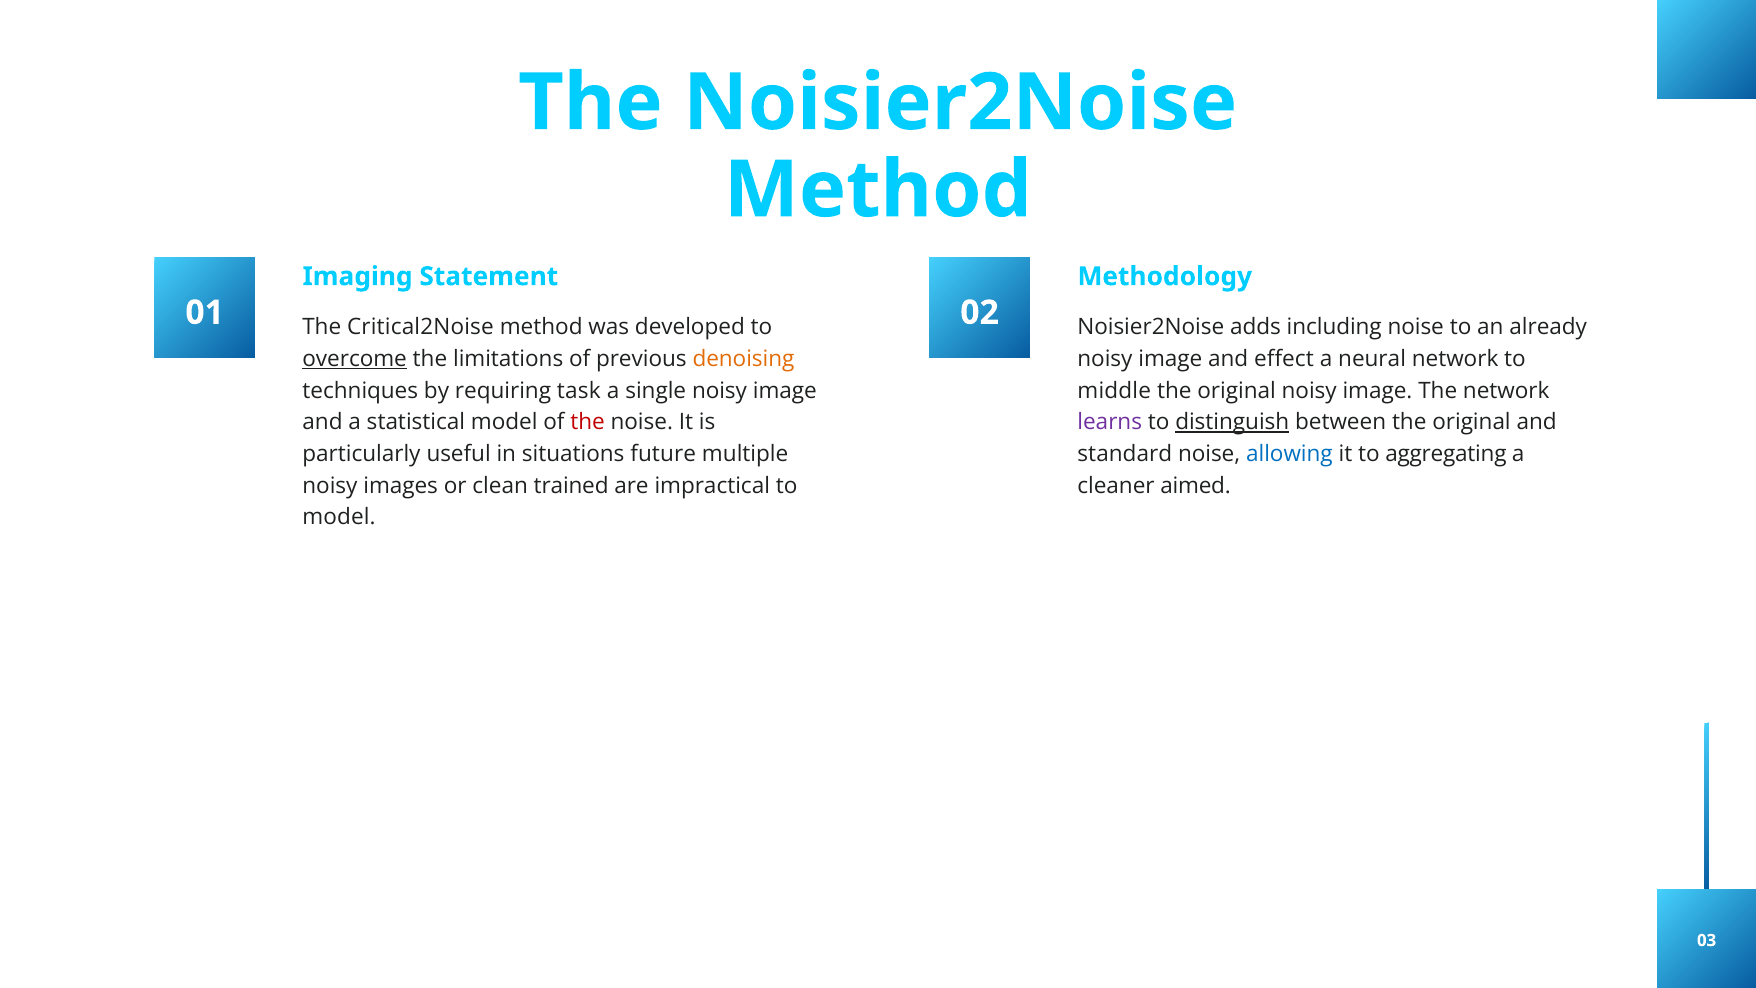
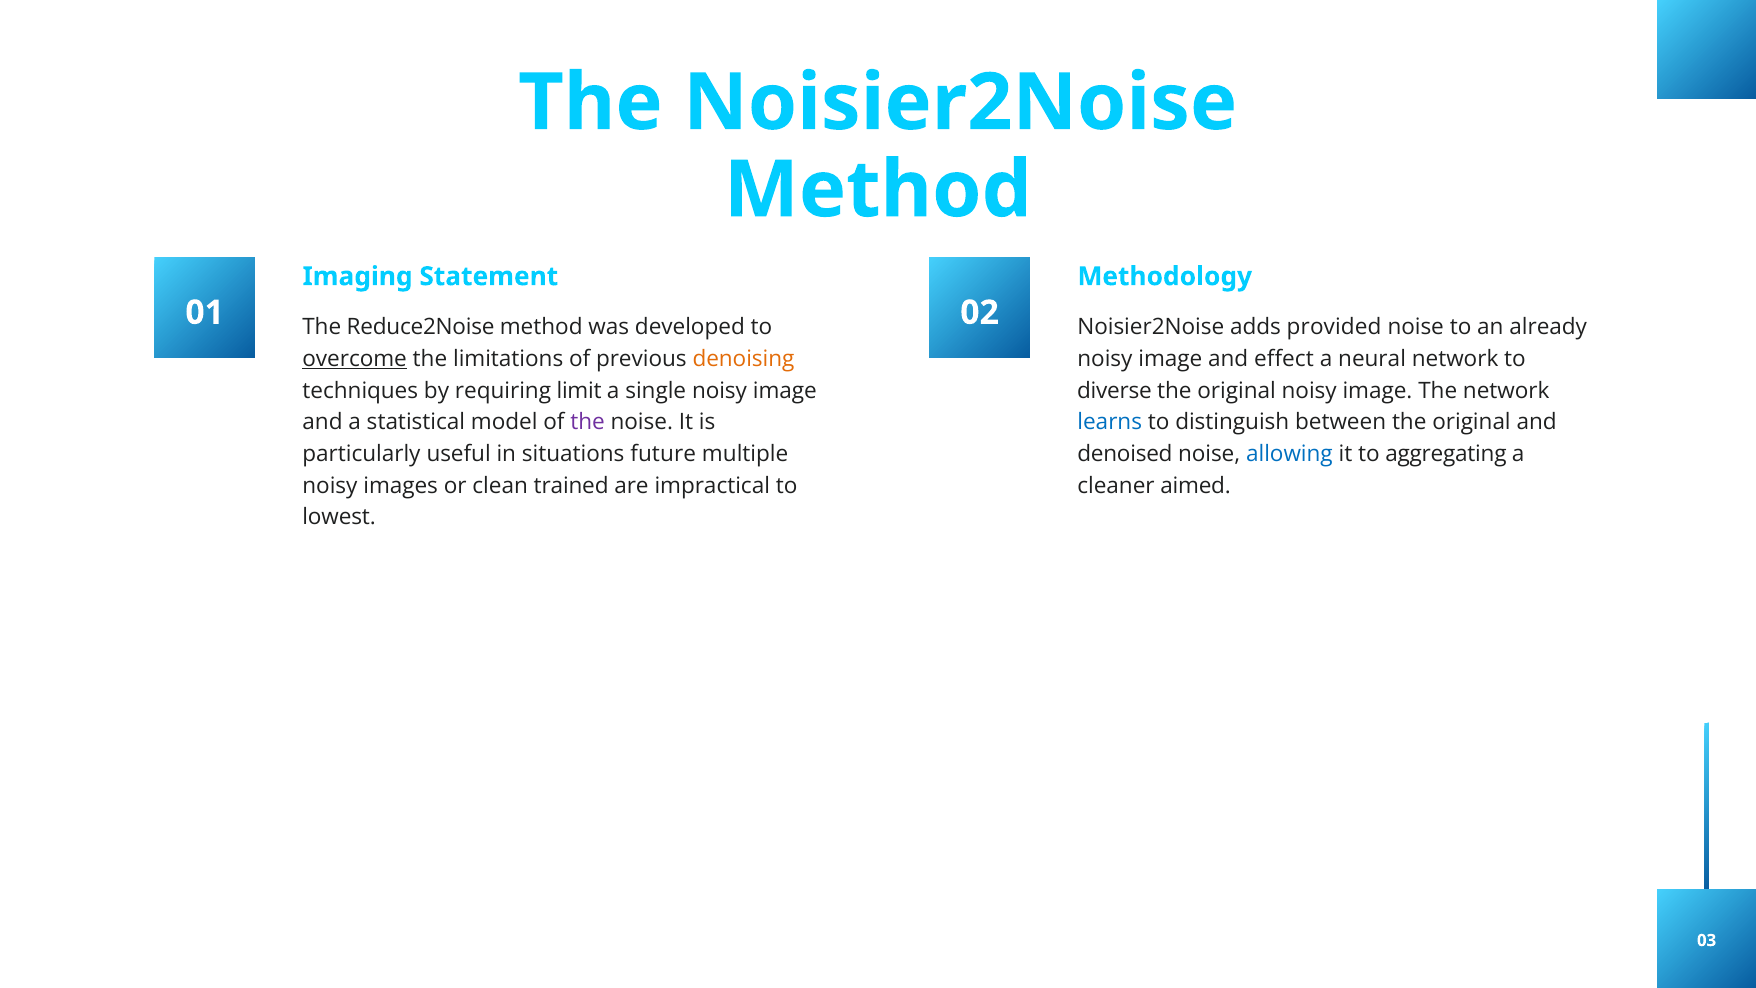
including: including -> provided (1334, 327)
Critical2Noise: Critical2Noise -> Reduce2Noise (421, 327)
task: task -> limit (579, 390)
middle: middle -> diverse (1114, 390)
learns colour: purple -> blue (1110, 422)
distinguish underline: present -> none (1232, 422)
the colour: red -> purple (588, 422)
standard: standard -> denoised (1125, 454)
model: model -> lowest (339, 517)
